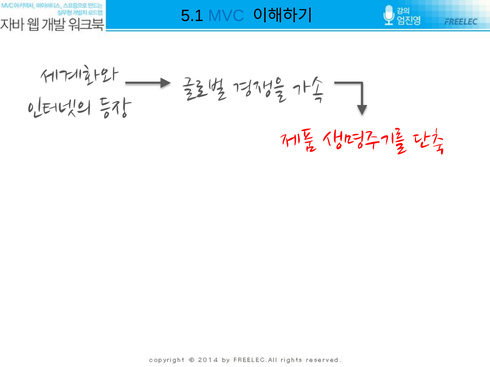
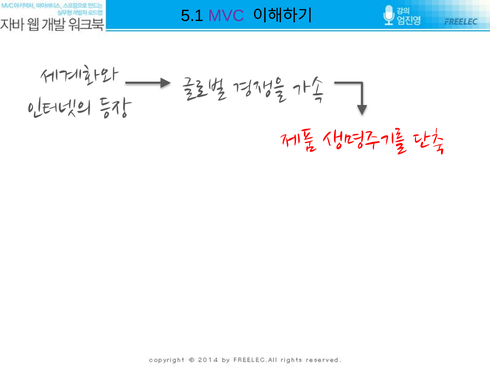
MVC colour: blue -> purple (226, 16)
